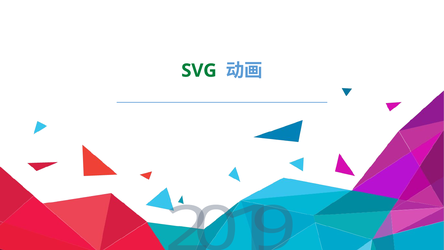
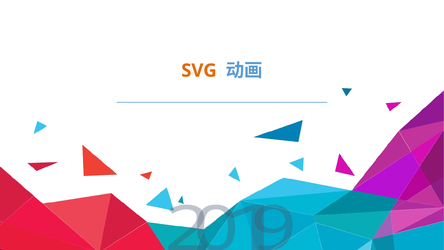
SVG colour: green -> orange (199, 71)
